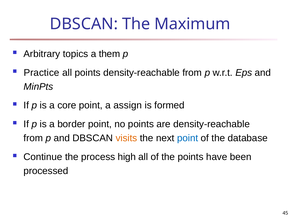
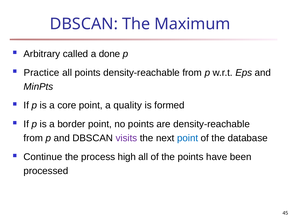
topics: topics -> called (76, 54)
them: them -> done (110, 54)
assign: assign -> quality (128, 106)
visits colour: orange -> purple (126, 138)
